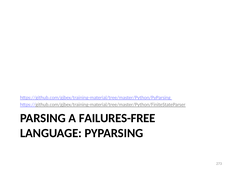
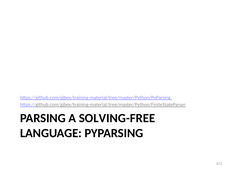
FAILURES-FREE: FAILURES-FREE -> SOLVING-FREE (117, 118)
